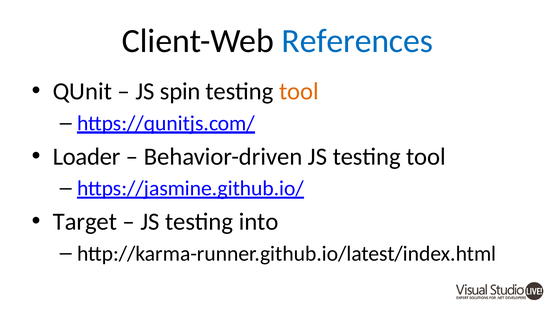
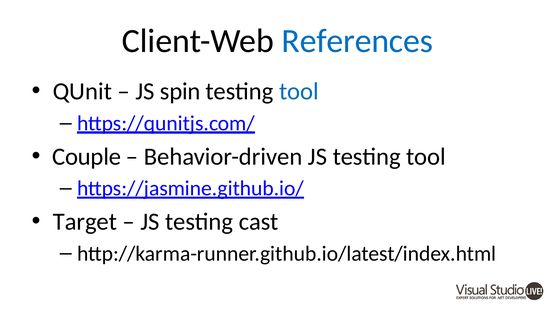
tool colour: orange -> blue (299, 91)
Loader: Loader -> Couple (87, 157)
into: into -> cast (259, 222)
